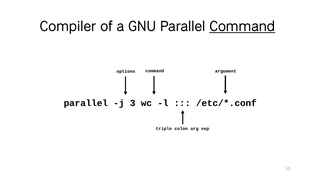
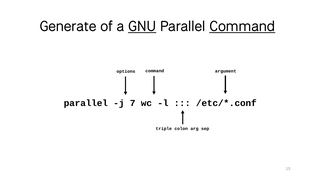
Compiler: Compiler -> Generate (68, 26)
GNU underline: none -> present (142, 26)
3: 3 -> 7 (133, 103)
